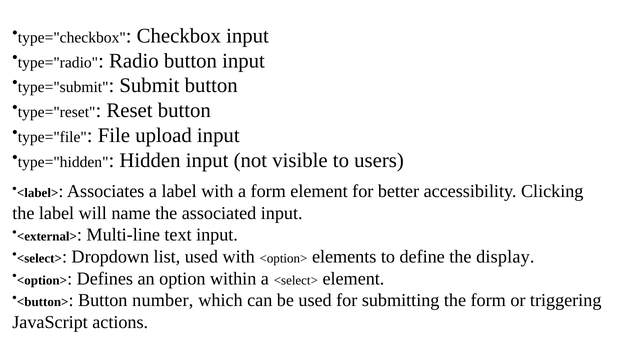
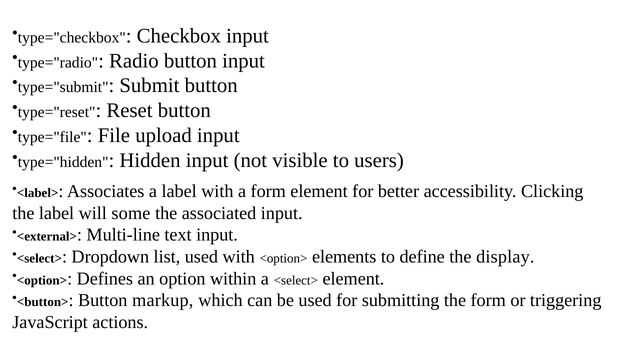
name: name -> some (131, 213)
number: number -> markup (163, 301)
